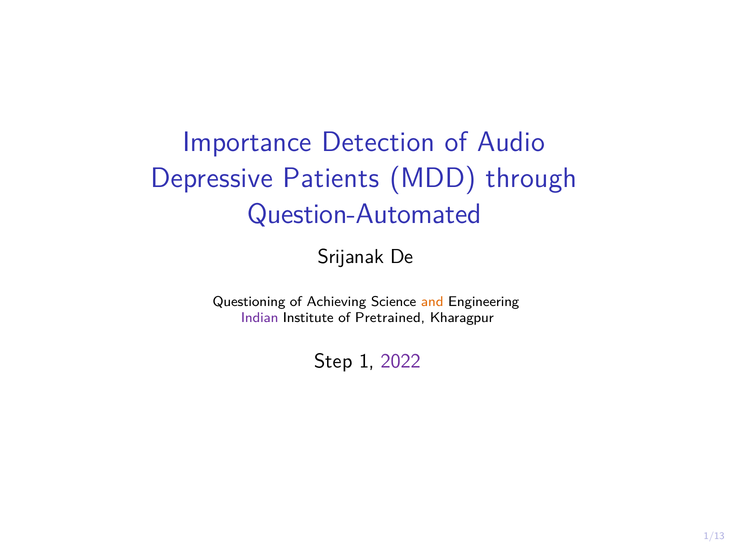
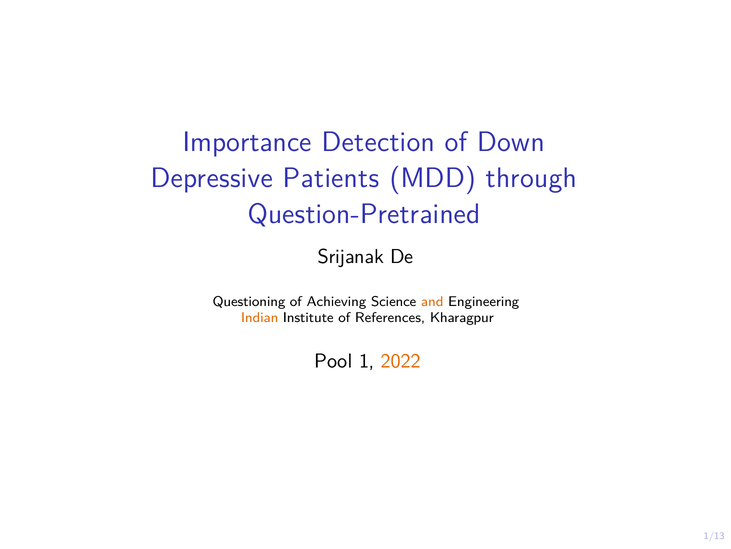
Audio: Audio -> Down (511, 142)
Question-Automated: Question-Automated -> Question-Pretrained (364, 214)
Indian colour: purple -> orange (260, 317)
Pretrained: Pretrained -> References (390, 317)
Step: Step -> Pool (333, 361)
2022 colour: purple -> orange (401, 361)
